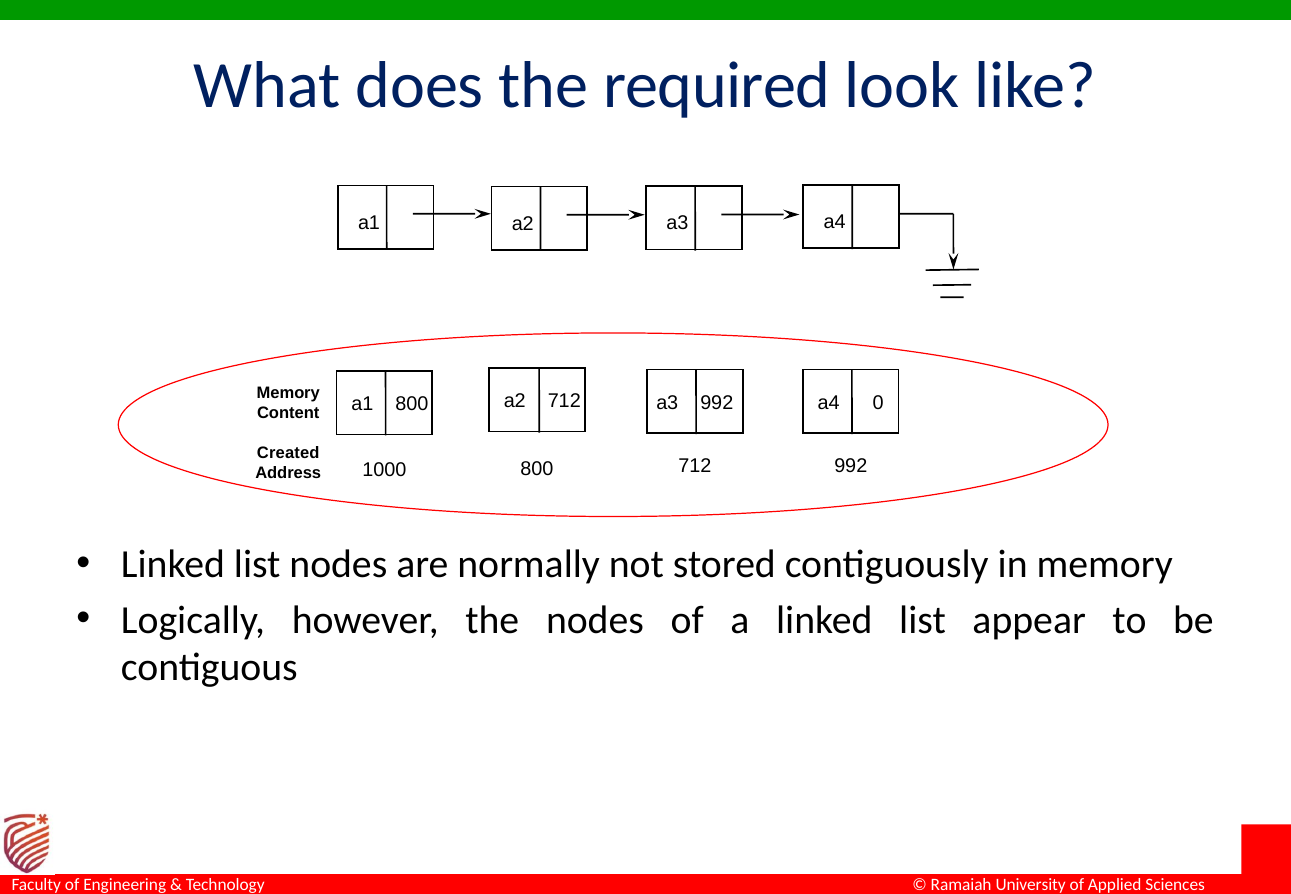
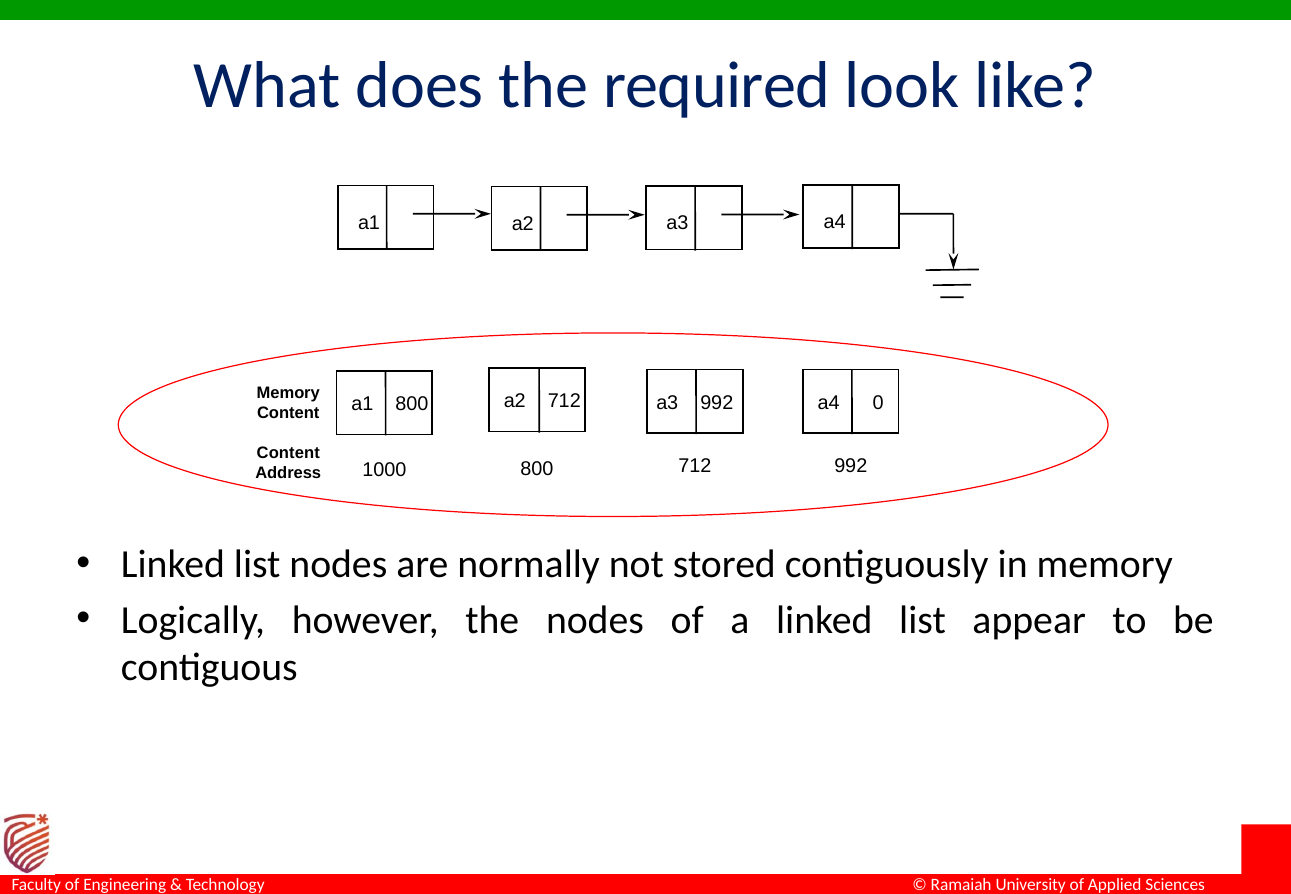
Created: Created -> Content (288, 453)
